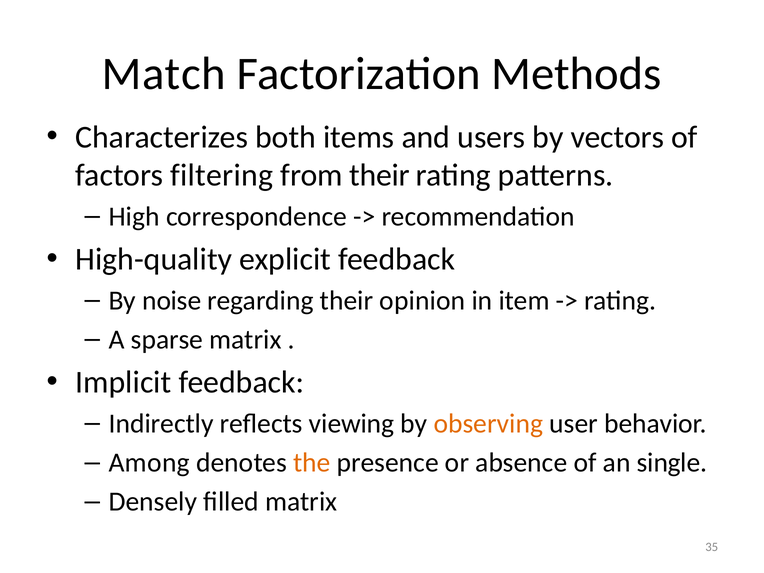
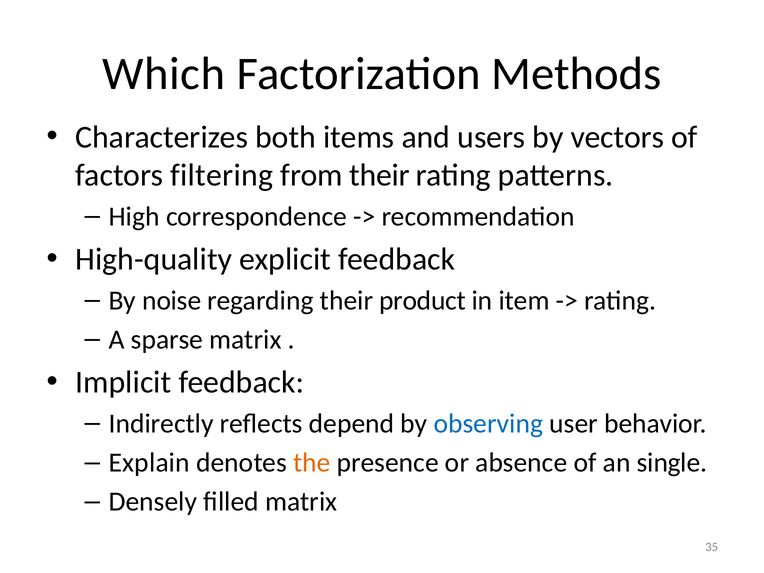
Match: Match -> Which (164, 74)
opinion: opinion -> product (423, 301)
viewing: viewing -> depend (352, 424)
observing colour: orange -> blue (488, 424)
Among: Among -> Explain (149, 463)
